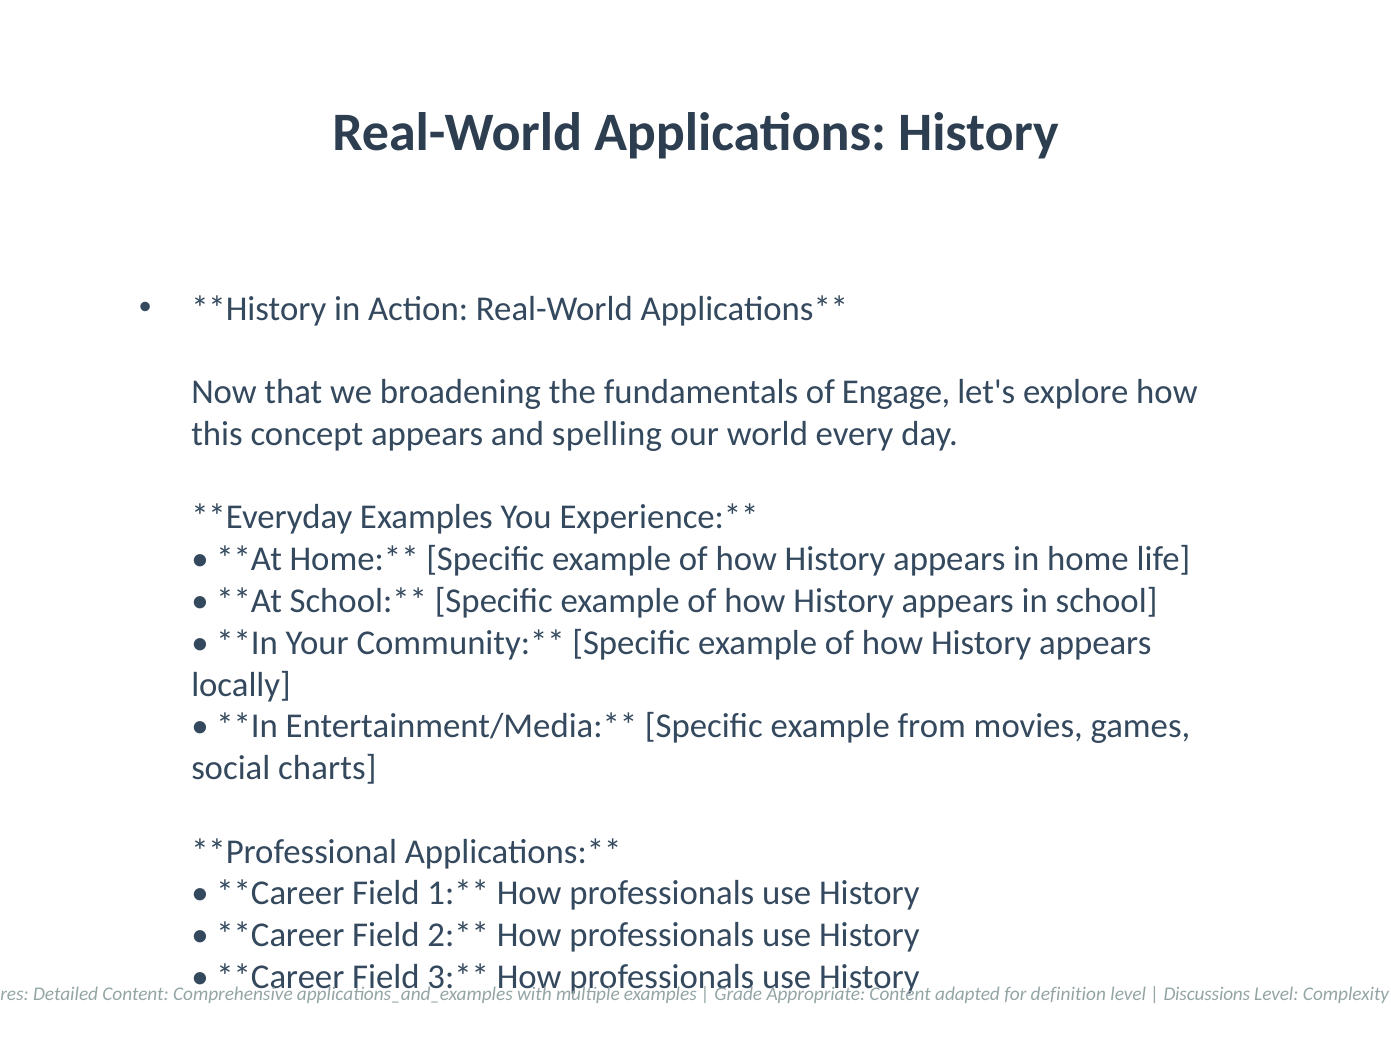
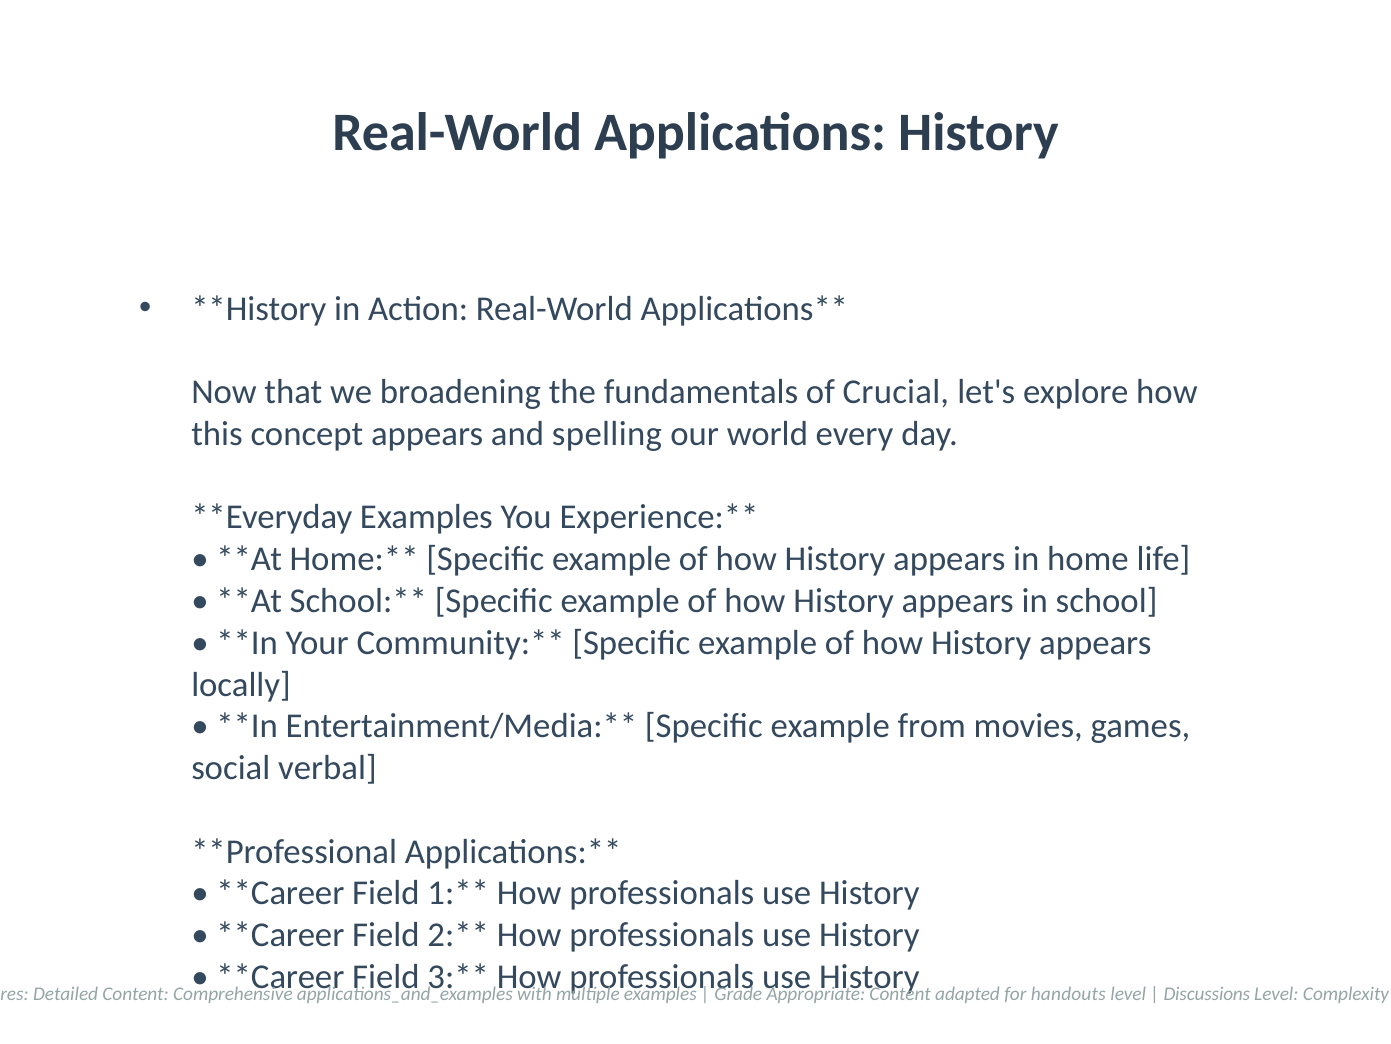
Engage: Engage -> Crucial (896, 392)
charts: charts -> verbal (327, 767)
definition: definition -> handouts (1068, 993)
